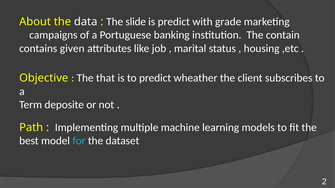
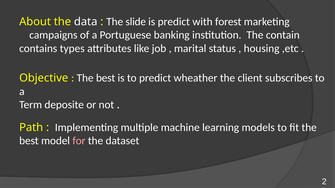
grade: grade -> forest (228, 22)
given: given -> types (72, 49)
that: that -> best (106, 78)
for colour: light blue -> pink (79, 141)
